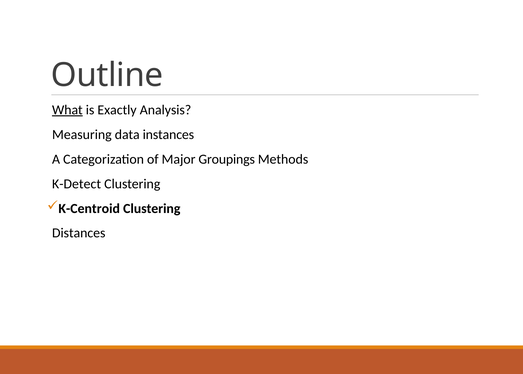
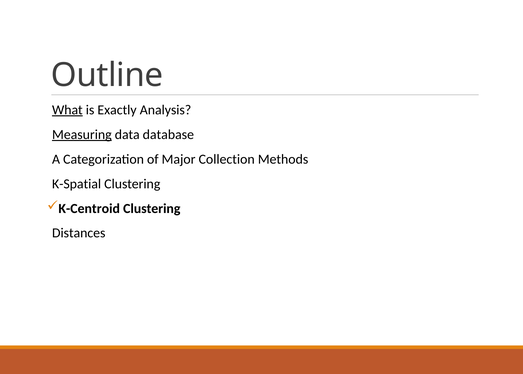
Measuring underline: none -> present (82, 134)
instances: instances -> database (168, 134)
Groupings: Groupings -> Collection (227, 159)
K-Detect: K-Detect -> K-Spatial (77, 184)
